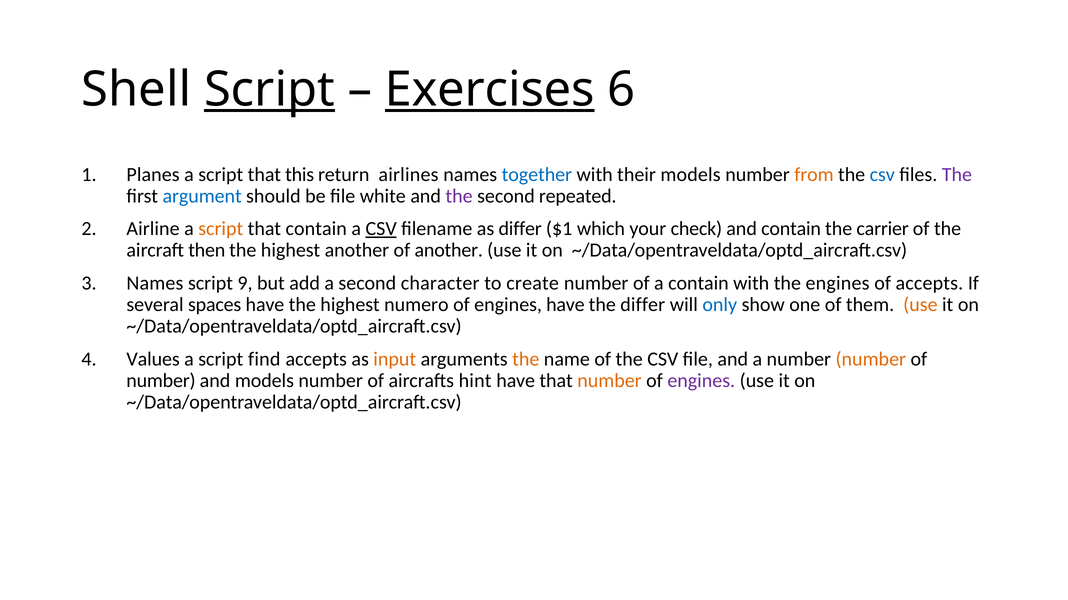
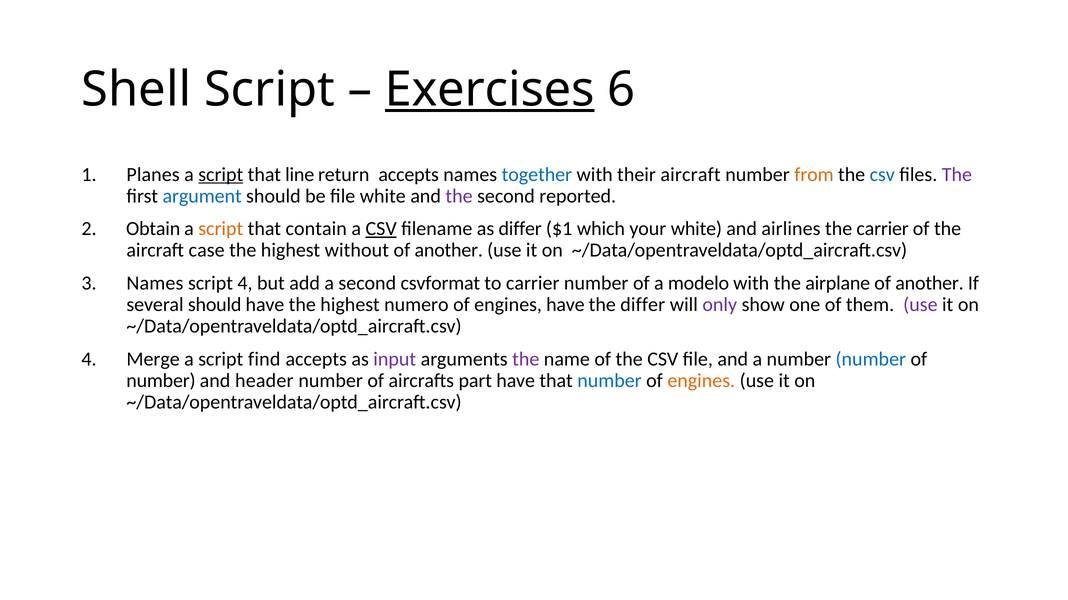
Script underline: present -> none (269, 90)
script underline: none -> present (221, 175)
this: this -> line (300, 175)
return airlines: airlines -> accepts (409, 175)
their models: models -> aircraft (691, 175)
repeated: repeated -> reported (578, 196)
Airline: Airline -> Obtain (153, 229)
your check: check -> white (696, 229)
and contain: contain -> airlines (791, 229)
then: then -> case (207, 251)
highest another: another -> without (357, 251)
script 9: 9 -> 4 (245, 283)
character: character -> csvformat (440, 283)
to create: create -> carrier (533, 283)
a contain: contain -> modelo (698, 283)
the engines: engines -> airplane (838, 283)
accepts: accepts -> another (930, 283)
several spaces: spaces -> should (215, 305)
only colour: blue -> purple (720, 305)
use colour: orange -> purple (920, 305)
Values: Values -> Merge (153, 359)
input colour: orange -> purple (395, 359)
the colour: orange -> purple (526, 359)
number colour: orange -> blue (871, 359)
and models: models -> header (264, 381)
hint: hint -> part (475, 381)
number colour: orange -> blue (609, 381)
engines colour: purple -> orange (701, 381)
